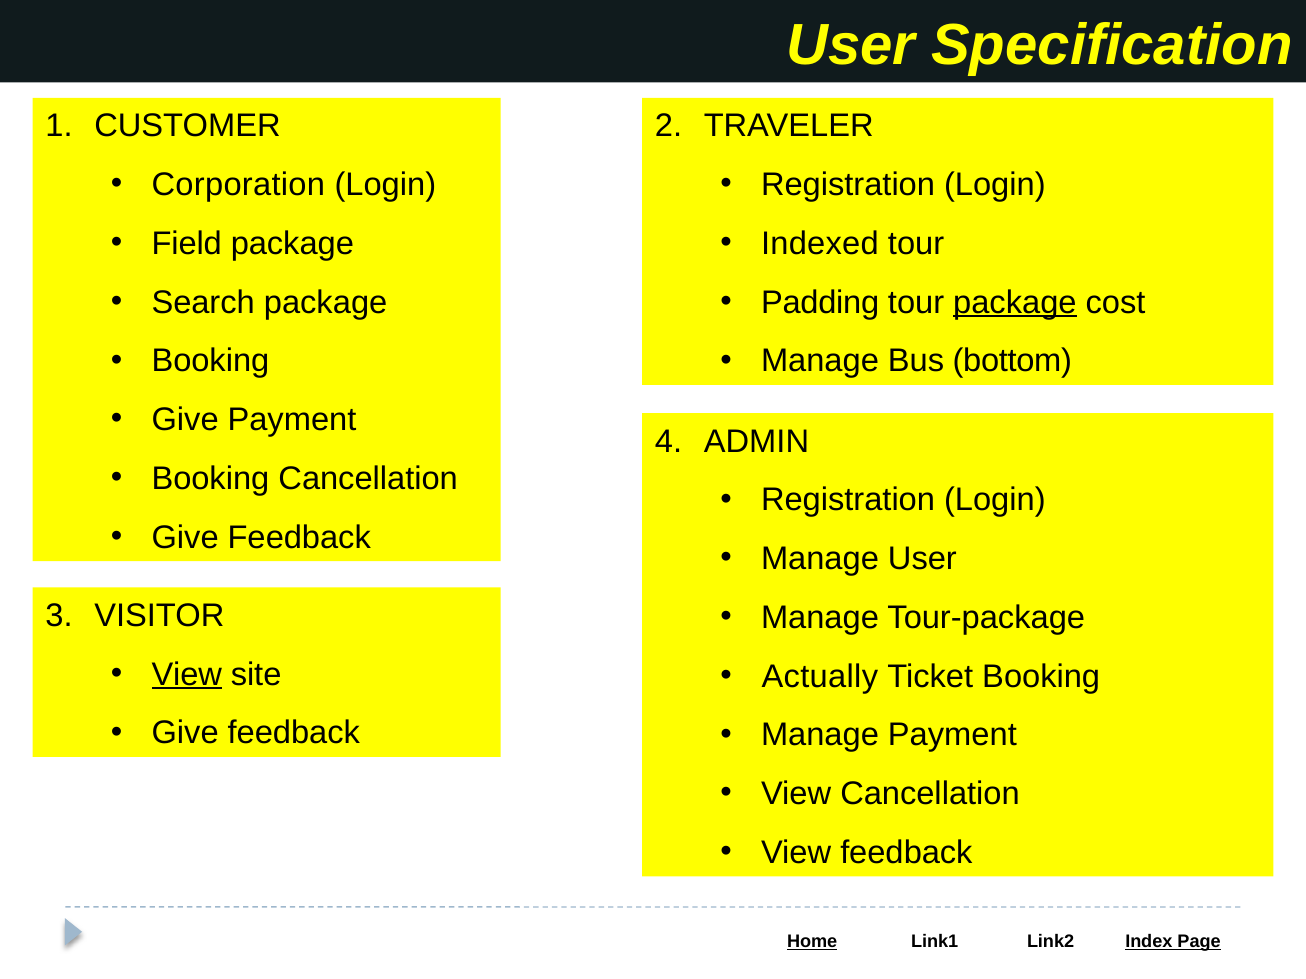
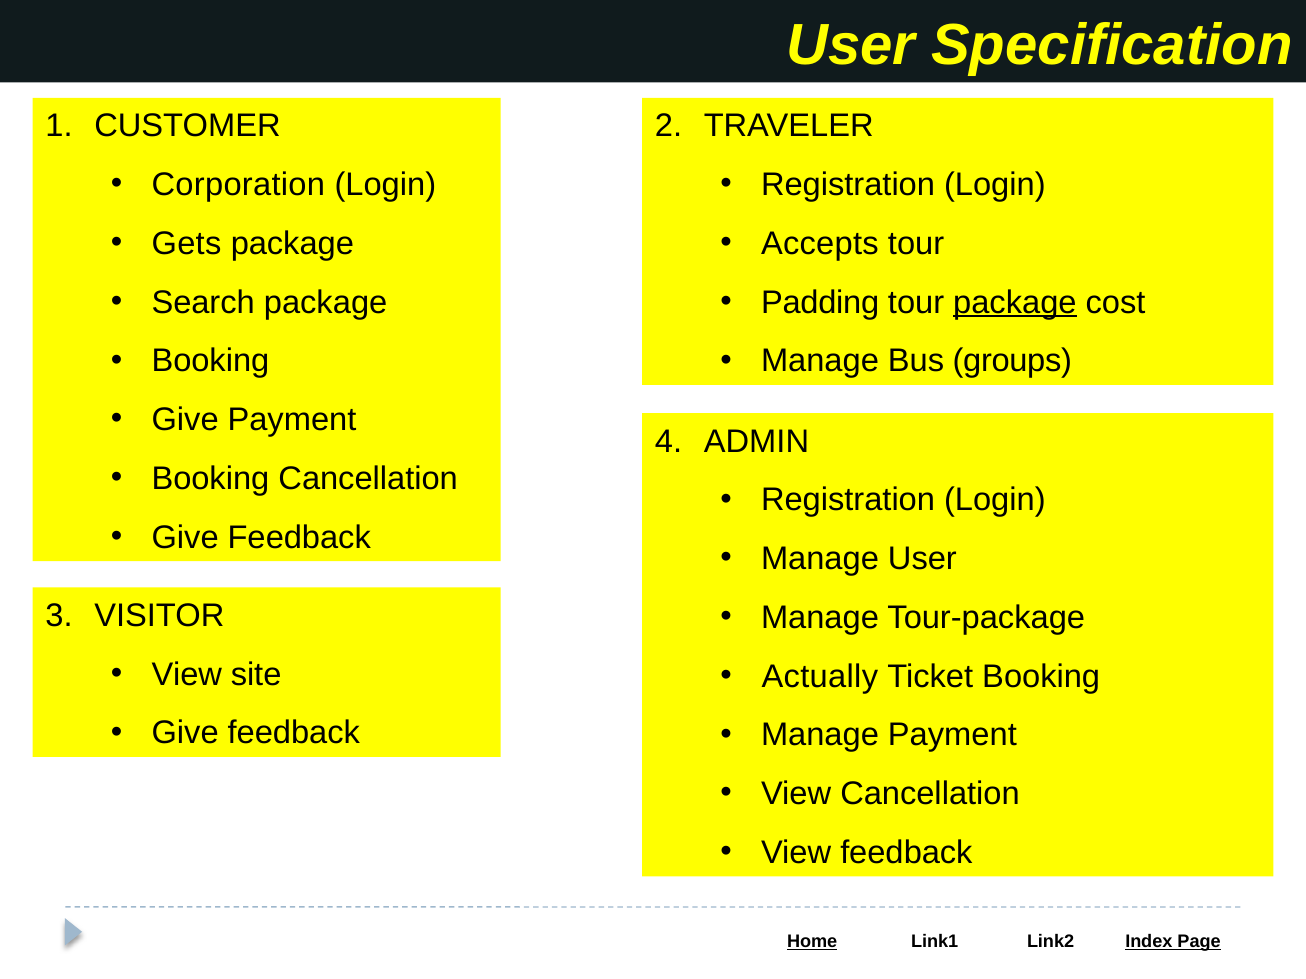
Indexed: Indexed -> Accepts (820, 244)
Field: Field -> Gets (186, 244)
bottom: bottom -> groups (1012, 361)
View underline: present -> none (187, 675)
